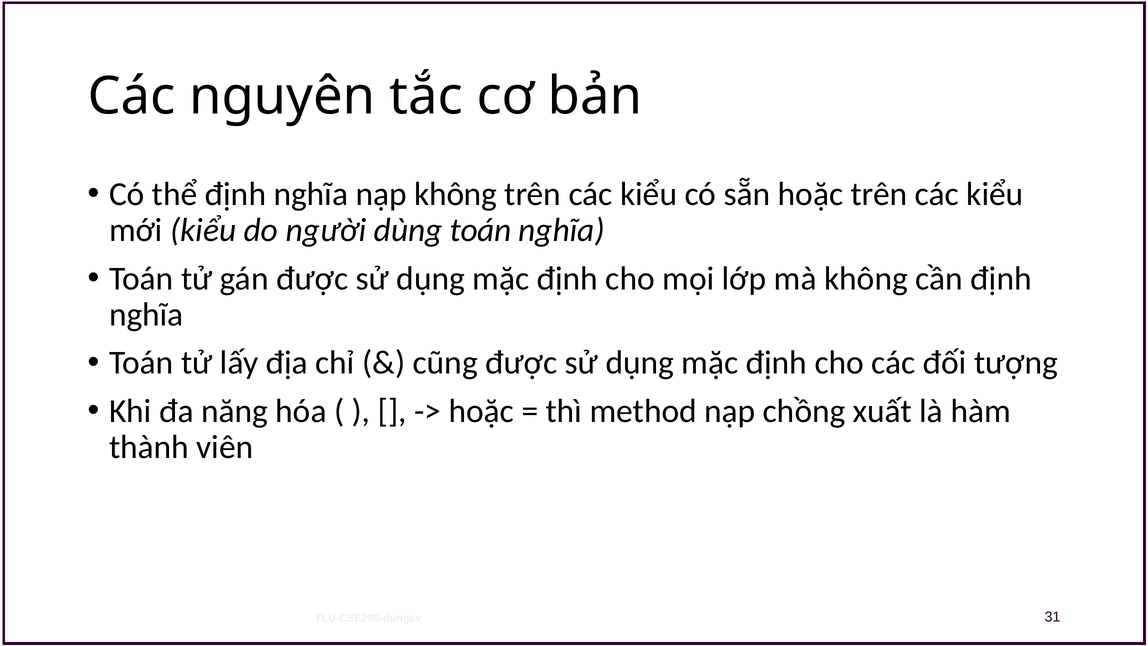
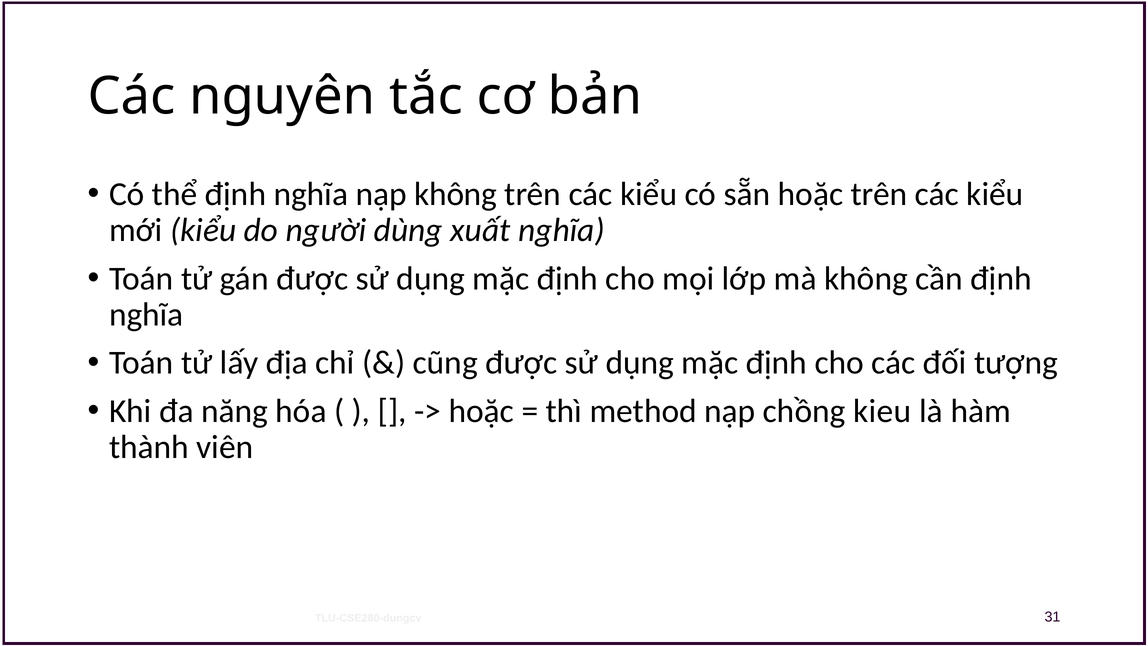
dùng toán: toán -> xuất (480, 230)
xuất: xuất -> kieu (882, 411)
